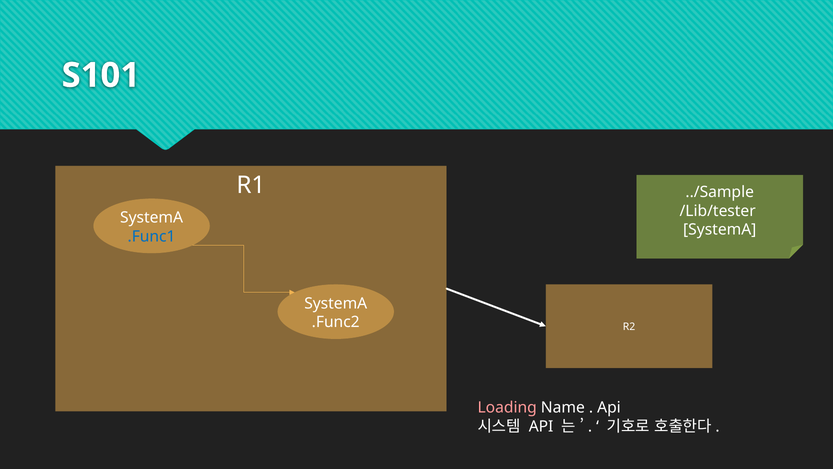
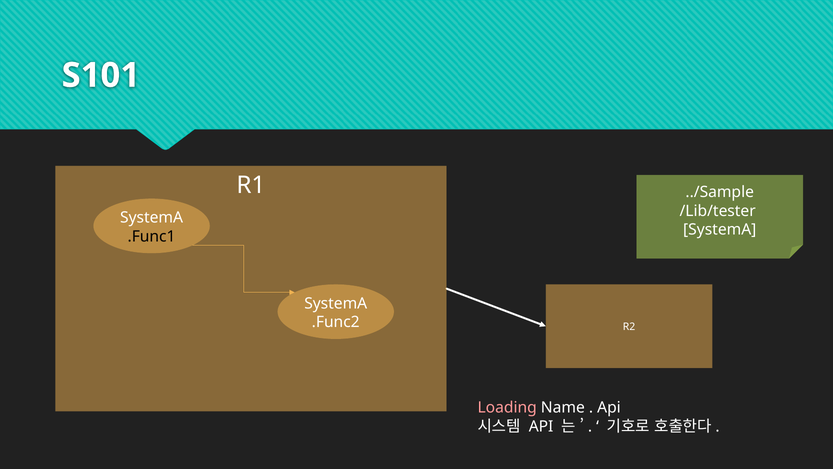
.Func1 colour: blue -> black (152, 236)
